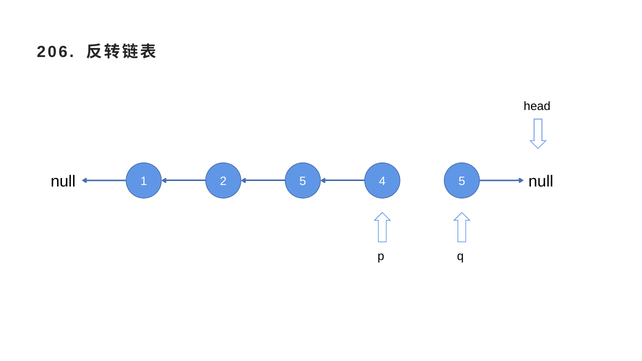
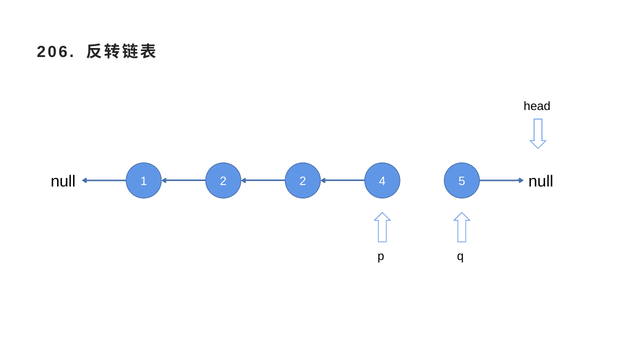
2 5: 5 -> 2 (303, 181)
